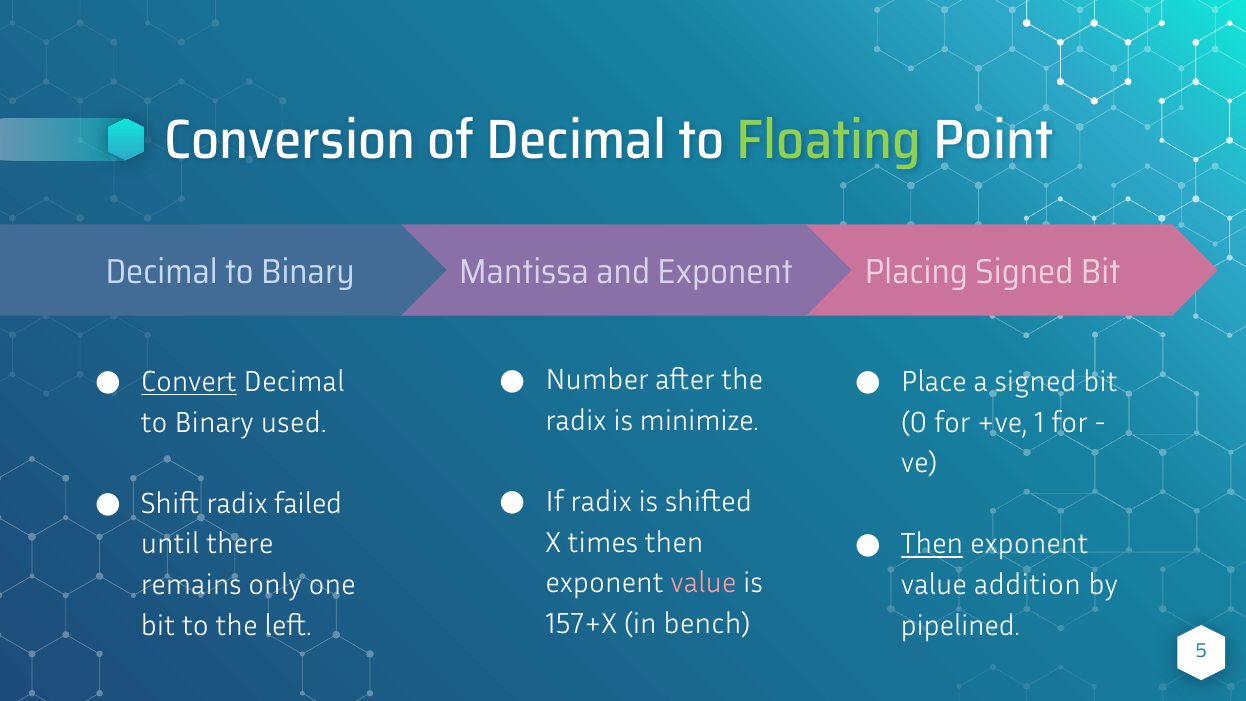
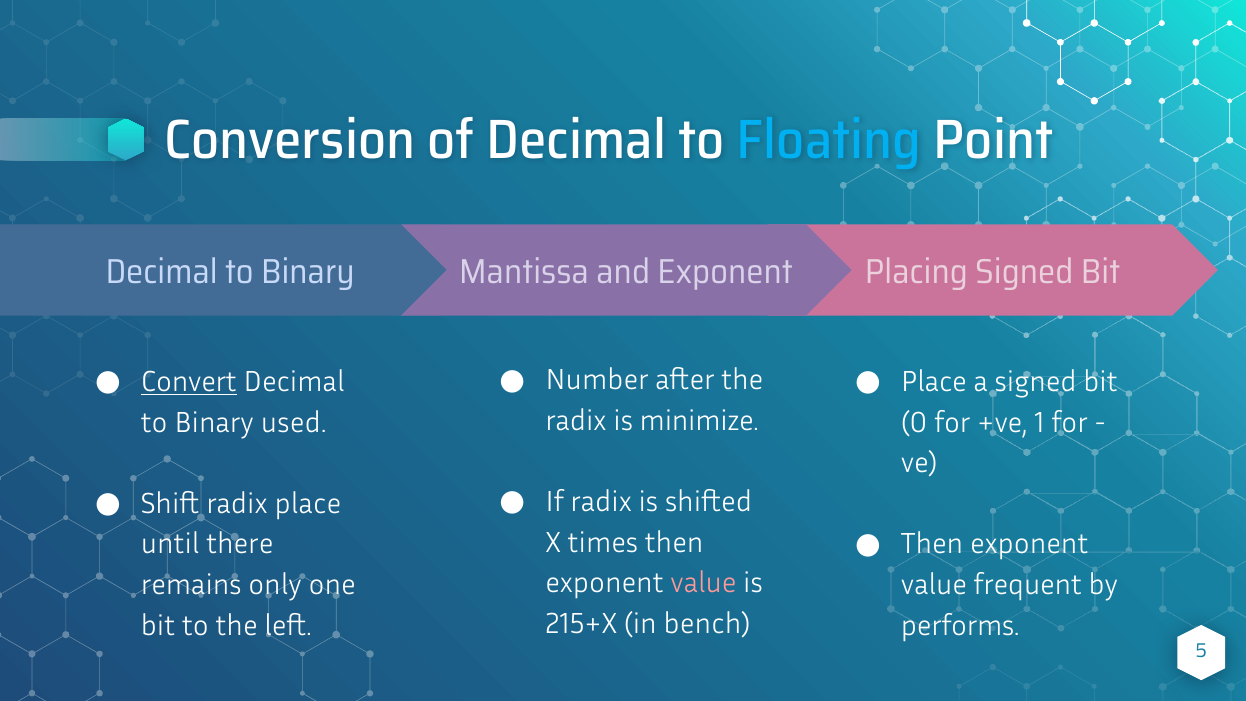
Floating colour: light green -> light blue (829, 140)
radix failed: failed -> place (308, 504)
Then underline: present -> none (932, 544)
addition: addition -> frequent (1028, 585)
157+X: 157+X -> 215+X (581, 623)
pipelined: pipelined -> performs (960, 625)
